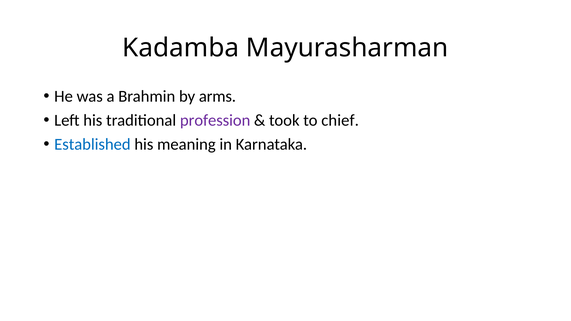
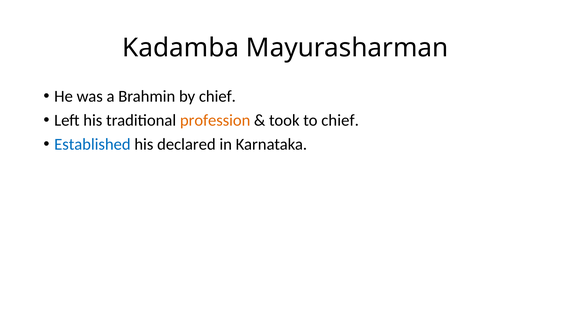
by arms: arms -> chief (217, 97)
profession colour: purple -> orange (215, 120)
meaning: meaning -> declared (186, 144)
